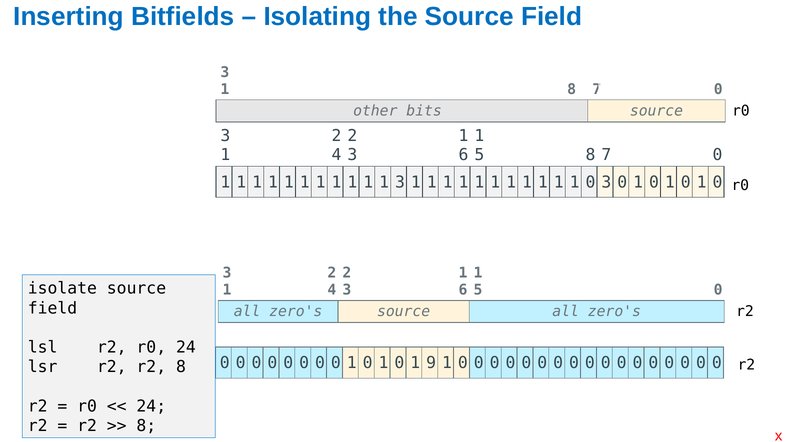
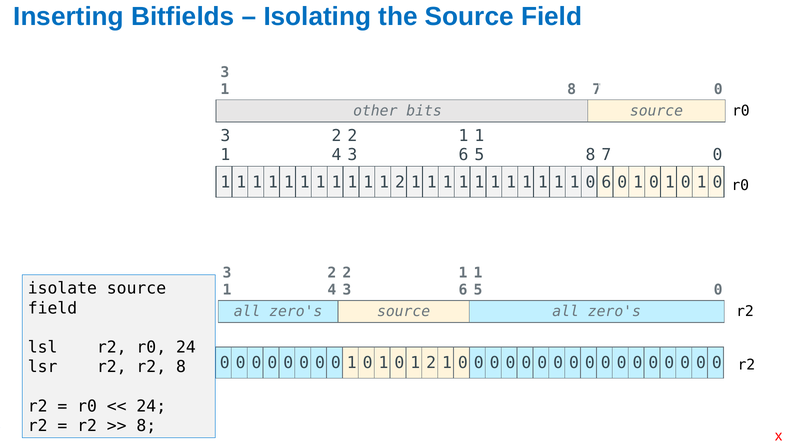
1 1 3: 3 -> 2 (400, 182)
1 0 3: 3 -> 6 (606, 182)
0 1 9: 9 -> 2 (431, 363)
